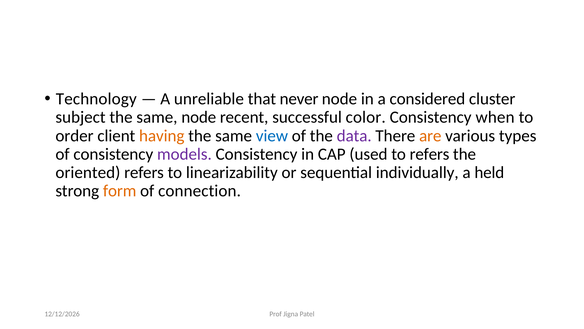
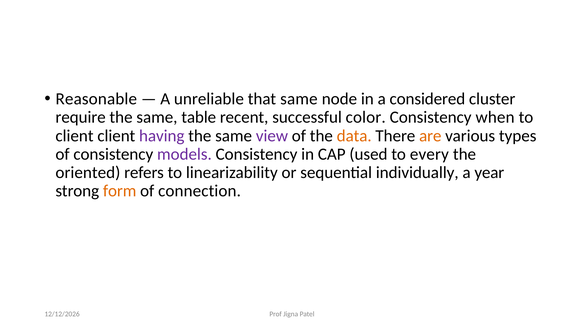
Technology: Technology -> Reasonable (96, 99)
that never: never -> same (299, 99)
subject: subject -> require (81, 117)
same node: node -> table (199, 117)
order: order -> client (74, 136)
having colour: orange -> purple (162, 136)
view colour: blue -> purple (272, 136)
data colour: purple -> orange (354, 136)
to refers: refers -> every (429, 154)
held: held -> year (489, 172)
